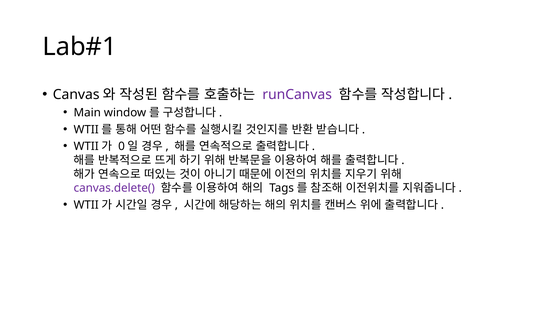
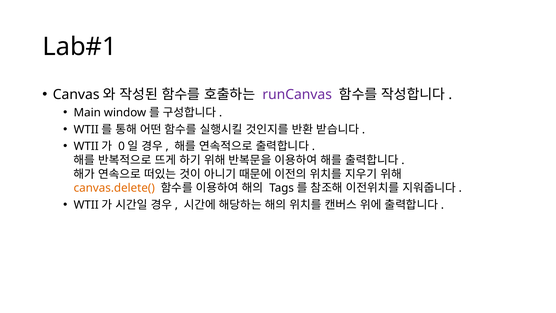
canvas.delete( colour: purple -> orange (114, 188)
